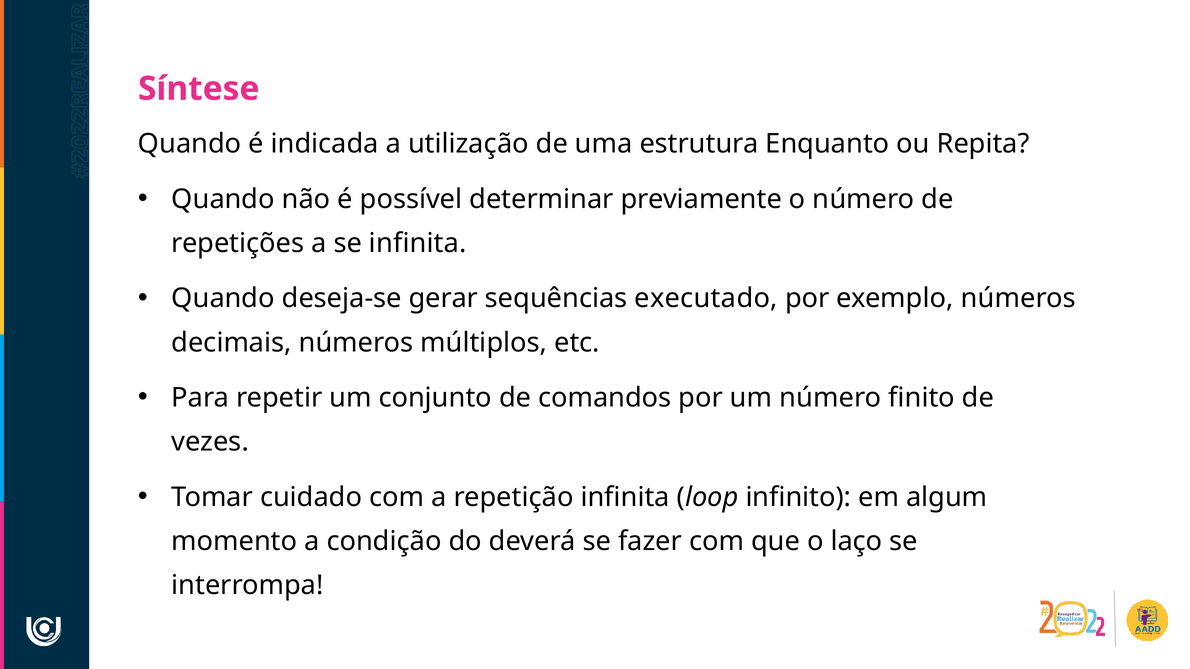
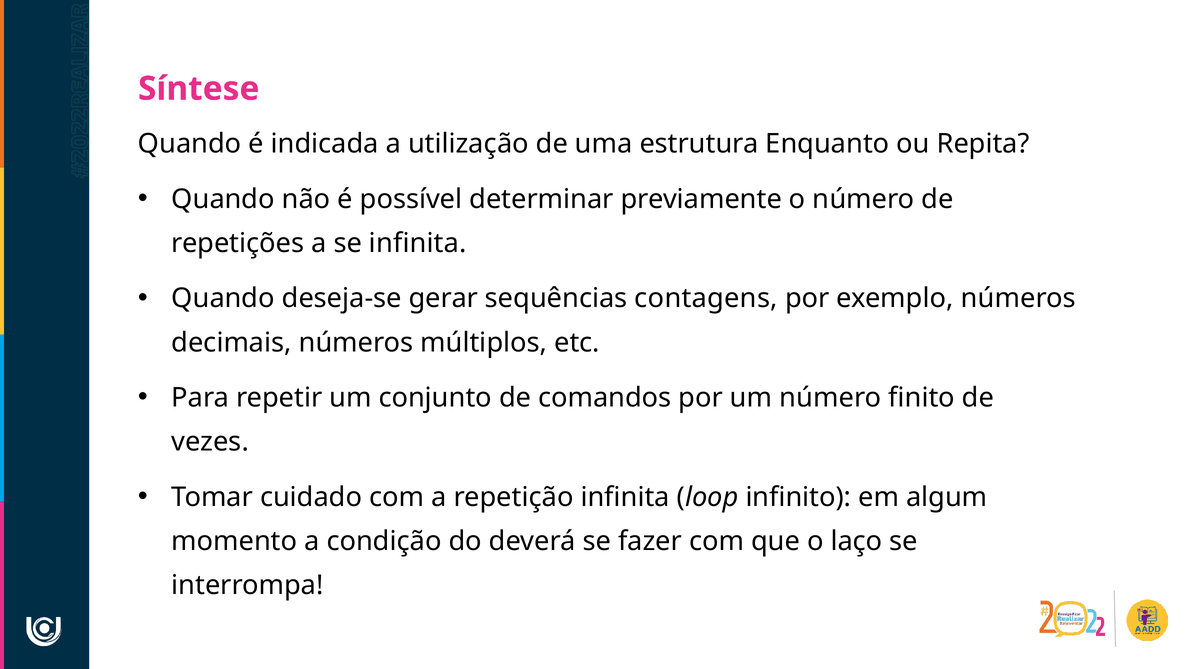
executado: executado -> contagens (706, 299)
